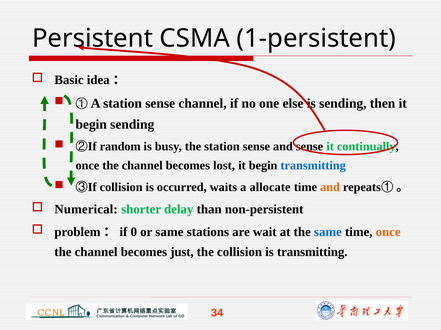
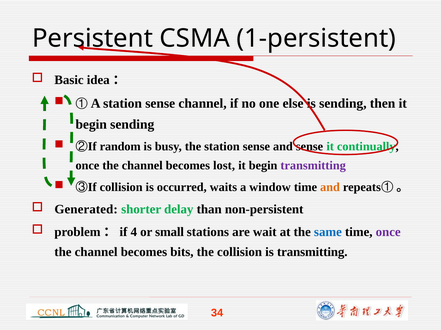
transmitting colour: blue -> purple (313, 166)
allocate: allocate -> window (270, 187)
Numerical: Numerical -> Generated (86, 210)
0: 0 -> 4 (134, 232)
or same: same -> small (170, 232)
once colour: orange -> purple (388, 232)
just: just -> bits (182, 252)
